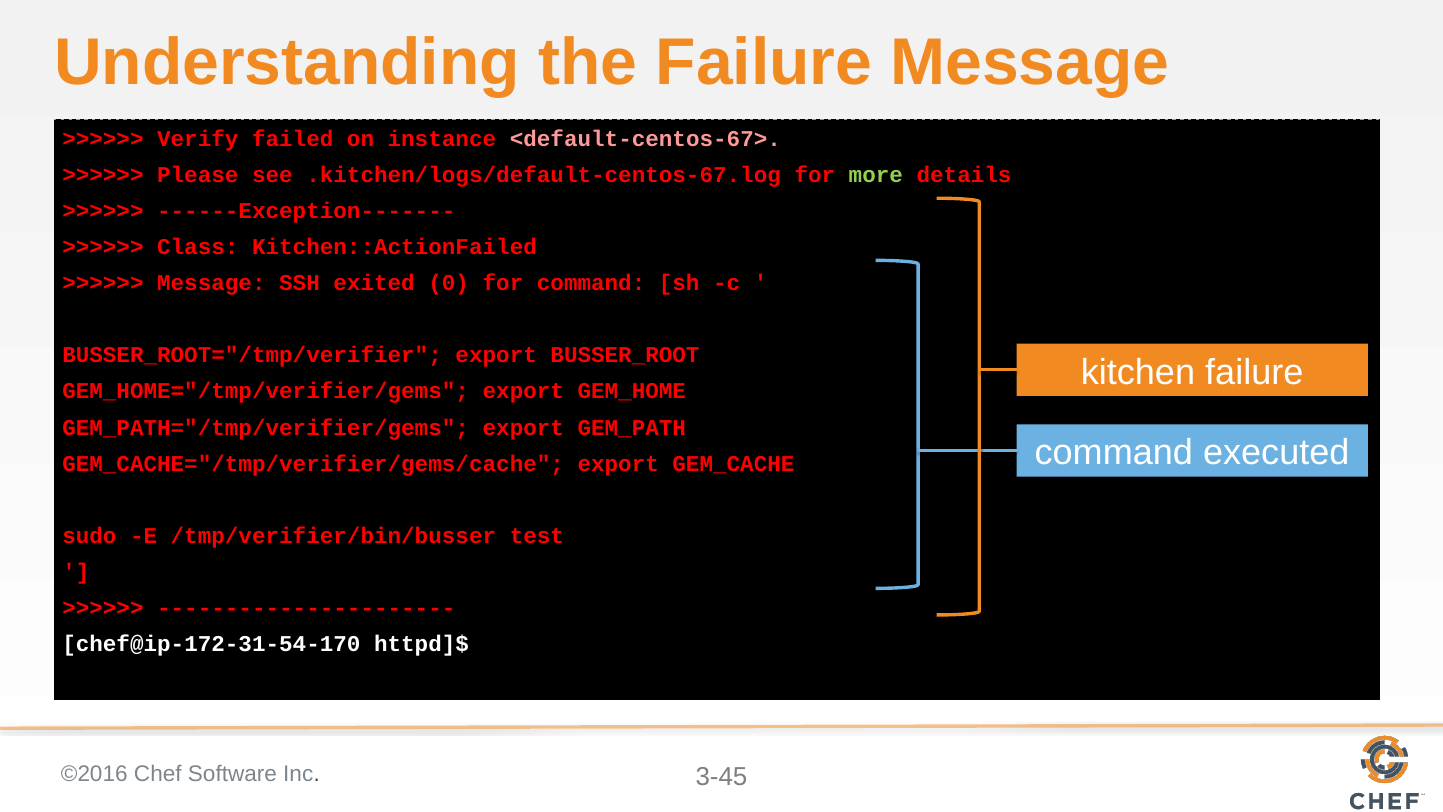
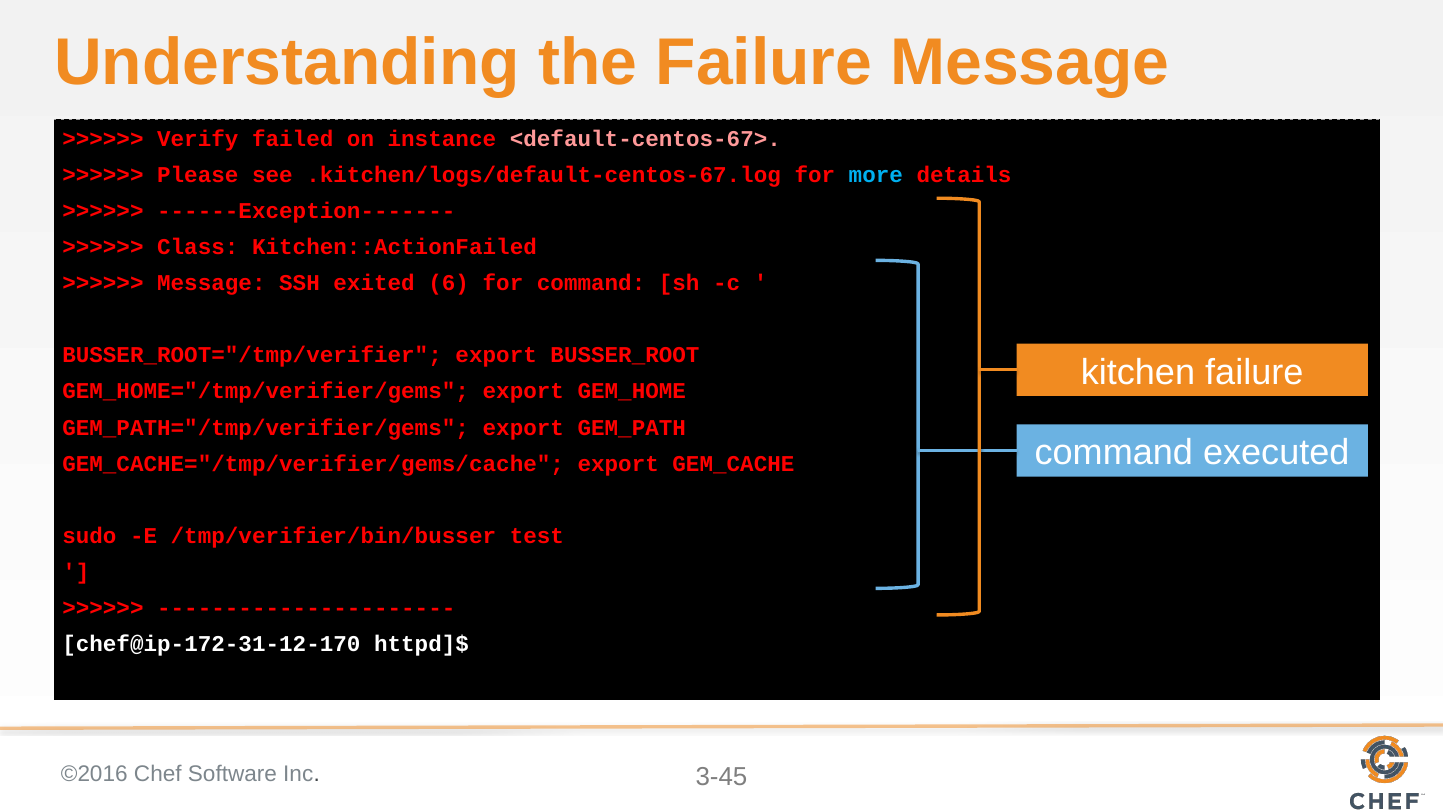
more colour: light green -> light blue (876, 175)
0: 0 -> 6 (449, 283)
chef@ip-172-31-54-170: chef@ip-172-31-54-170 -> chef@ip-172-31-12-170 (211, 644)
